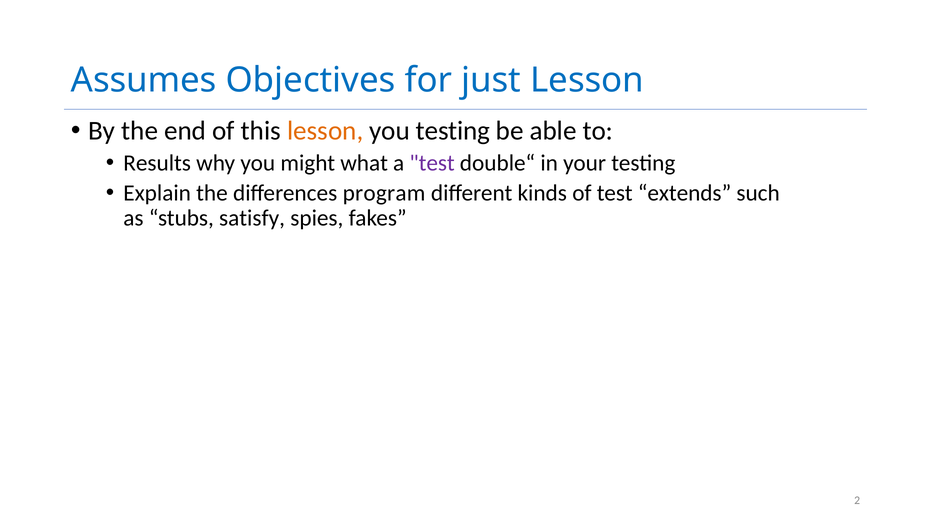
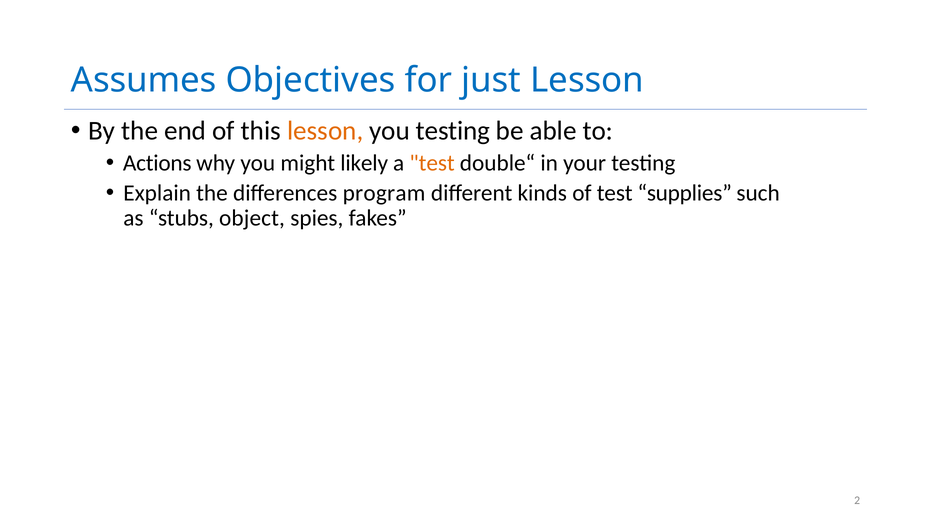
Results: Results -> Actions (157, 163)
what: what -> likely (364, 163)
test colour: purple -> orange (432, 163)
extends: extends -> supplies (685, 193)
satisfy: satisfy -> object (252, 218)
